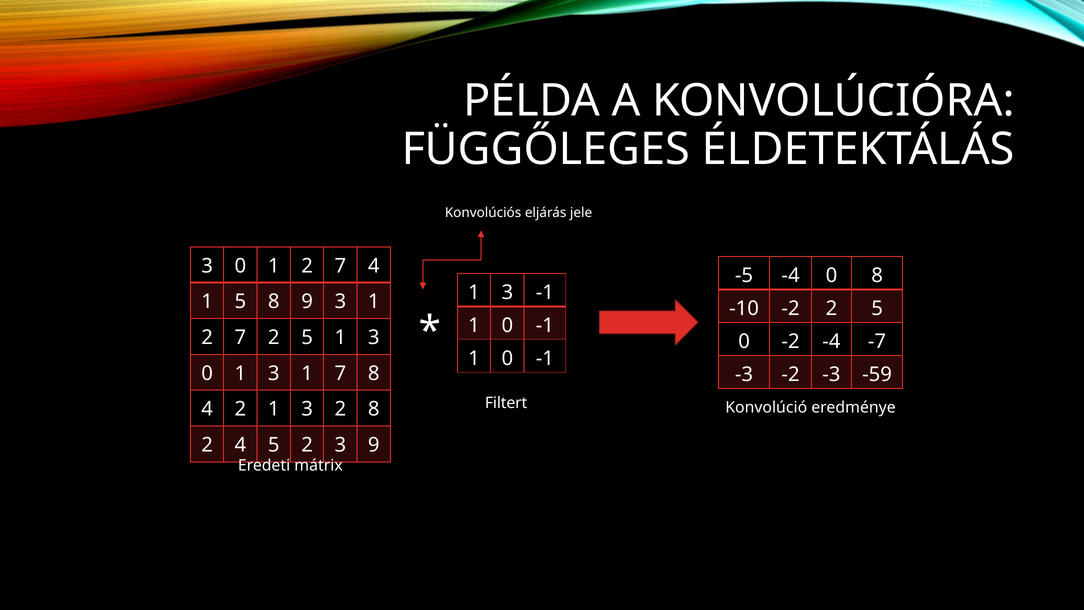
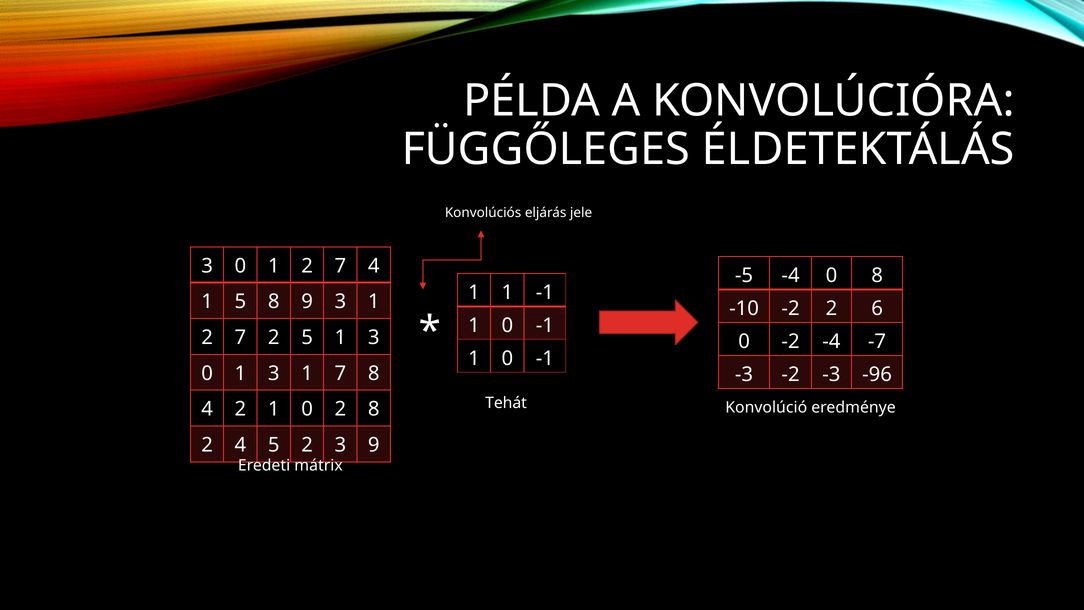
3: 3 -> 1 (507, 292)
-2 2 5: 5 -> 6 (877, 308)
-59: -59 -> -96 (877, 374)
Filtert: Filtert -> Tehát (506, 403)
2 1 3: 3 -> 0 (307, 409)
